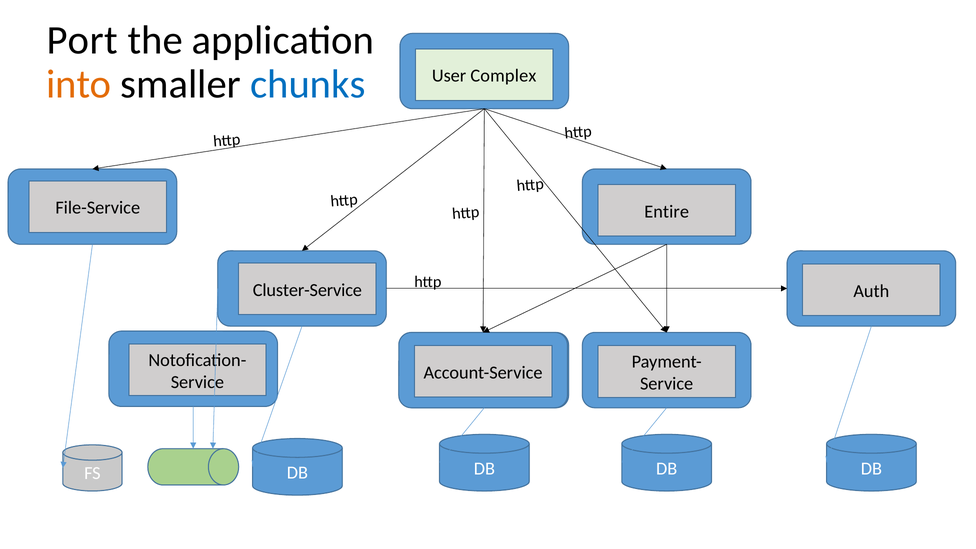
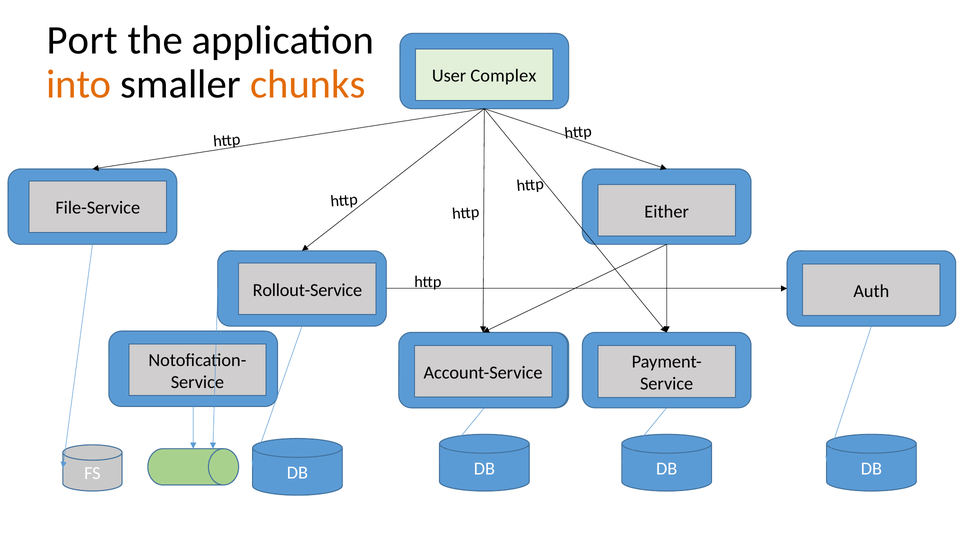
chunks colour: blue -> orange (308, 84)
Entire: Entire -> Either (667, 212)
Cluster-Service: Cluster-Service -> Rollout-Service (307, 290)
